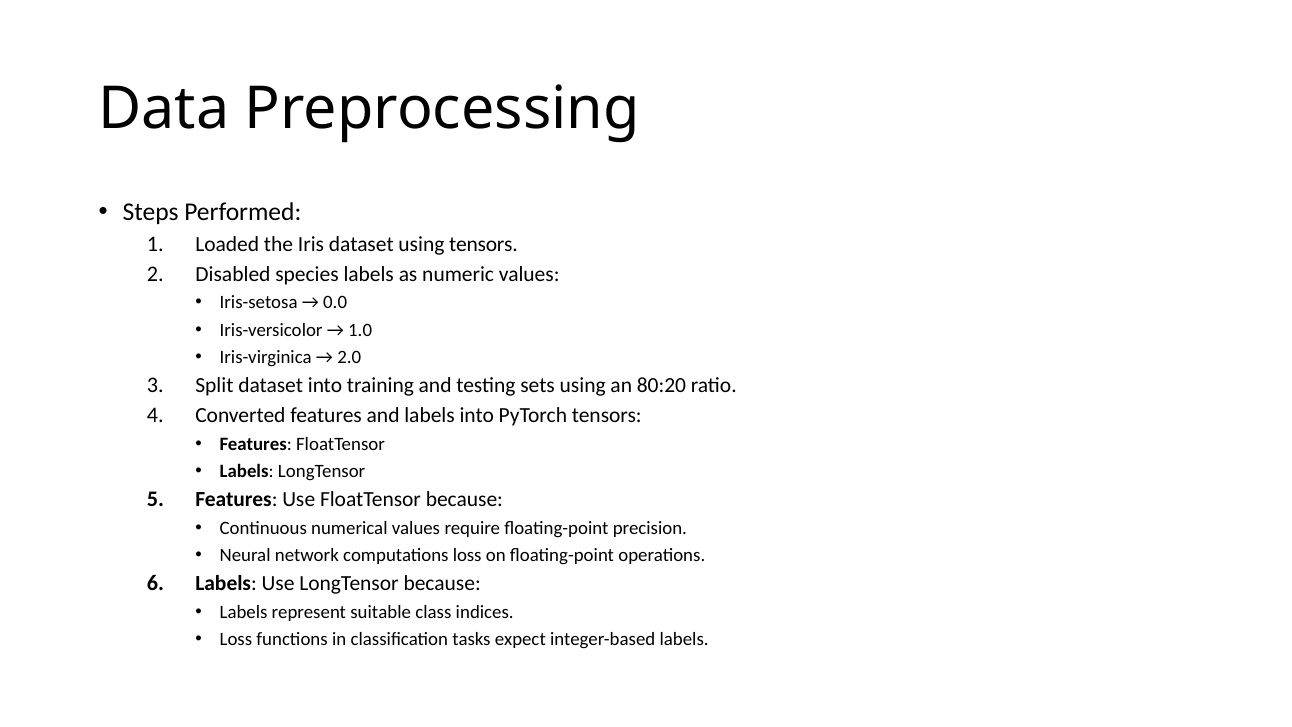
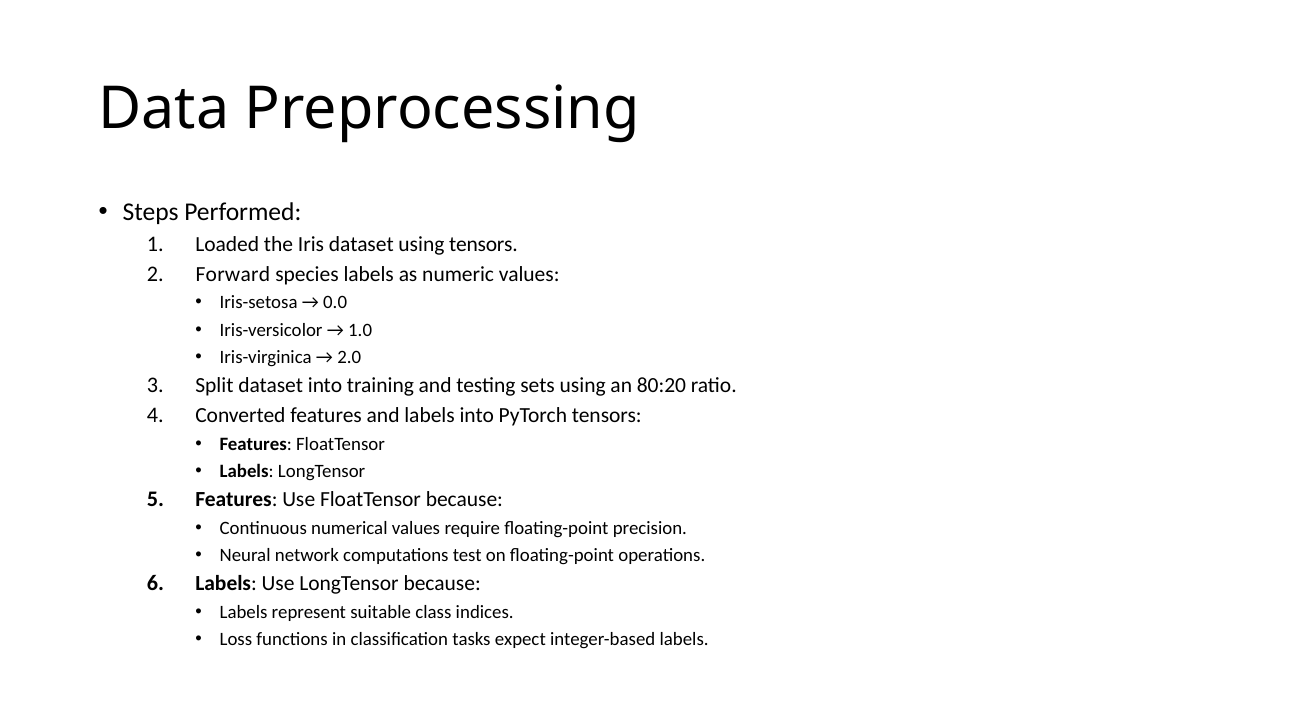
Disabled: Disabled -> Forward (233, 274)
computations loss: loss -> test (467, 555)
